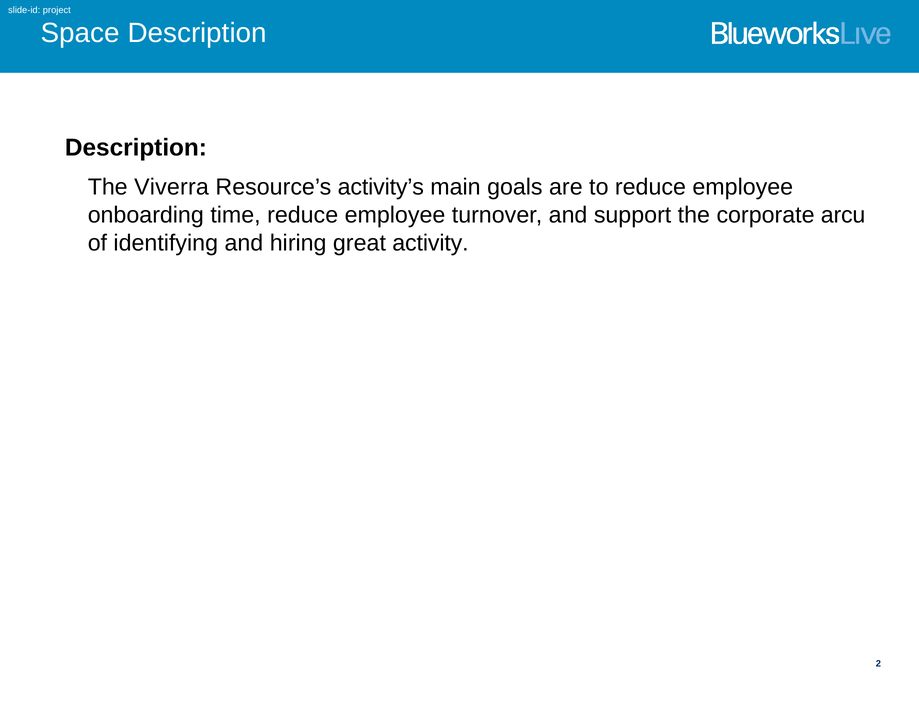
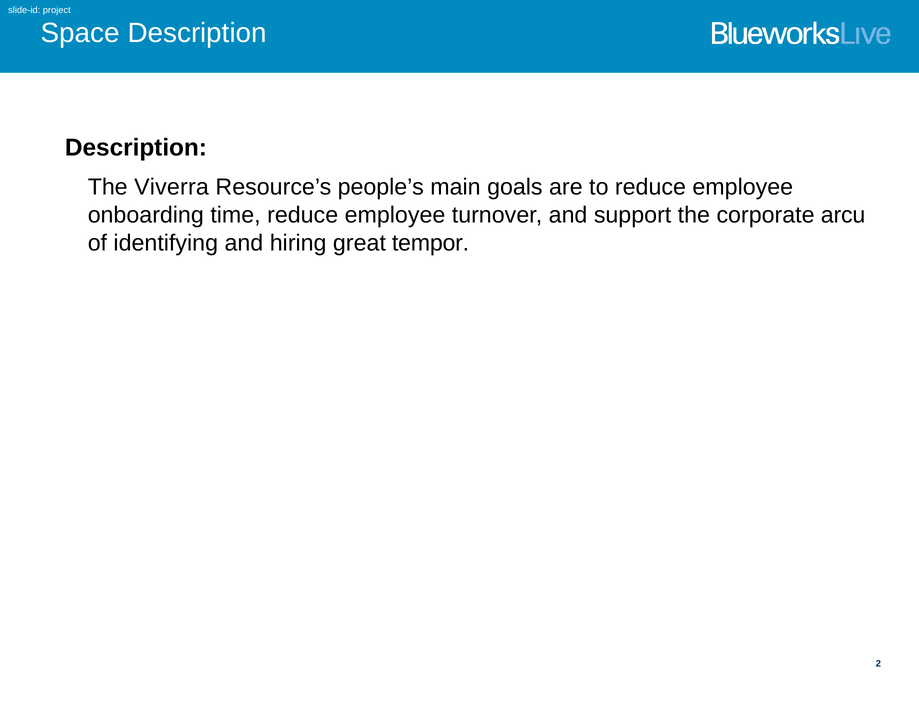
activity’s: activity’s -> people’s (381, 187)
activity: activity -> tempor (431, 243)
